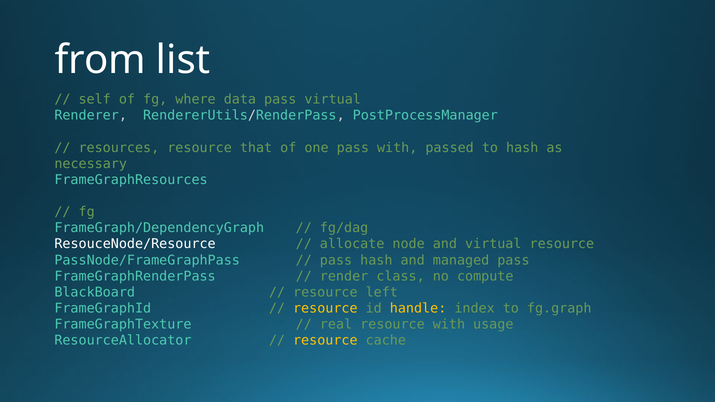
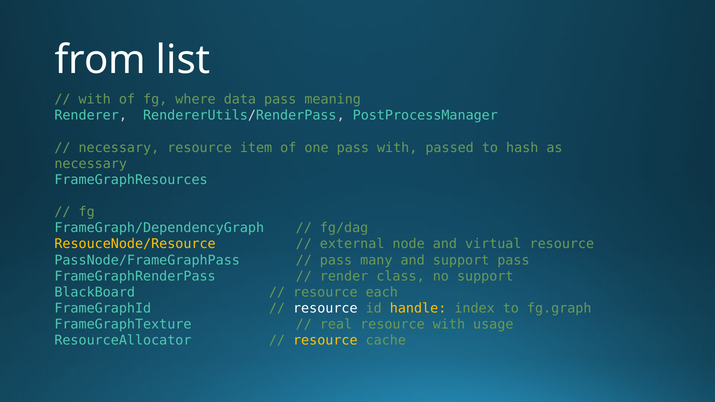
self: self -> with (95, 99)
pass virtual: virtual -> meaning (333, 99)
resources: resources -> necessary (119, 148)
that: that -> item (256, 148)
ResouceNode/Resource colour: white -> yellow (135, 244)
allocate: allocate -> external (352, 244)
pass hash: hash -> many (376, 260)
and managed: managed -> support (461, 260)
no compute: compute -> support (485, 276)
left: left -> each (382, 292)
resource colour: yellow -> white (325, 309)
